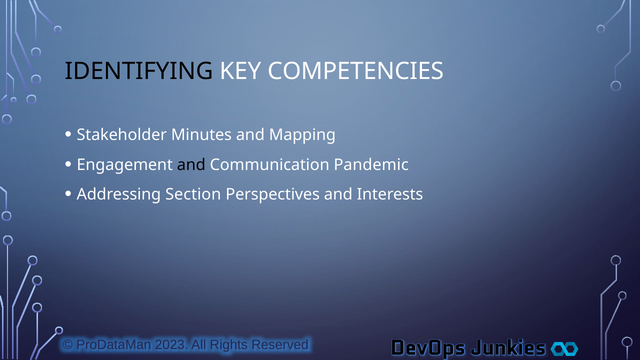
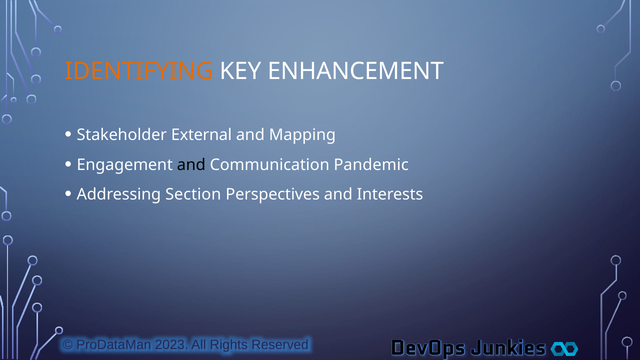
IDENTIFYING colour: black -> orange (139, 71)
COMPETENCIES: COMPETENCIES -> ENHANCEMENT (356, 71)
Minutes: Minutes -> External (202, 135)
